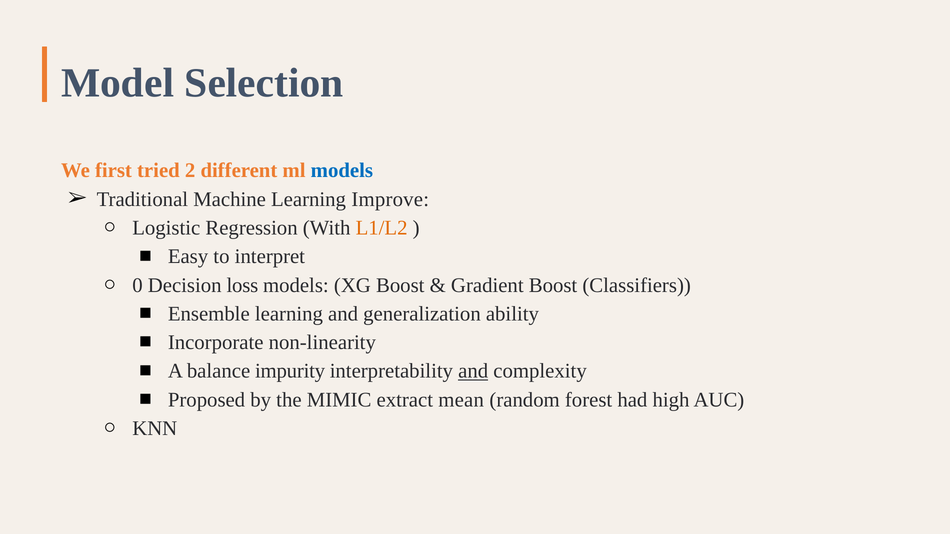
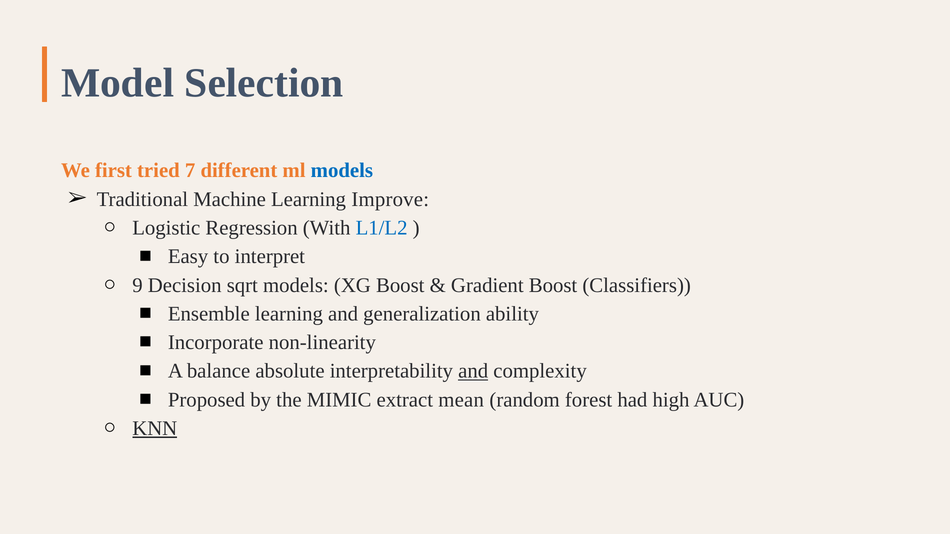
2: 2 -> 7 (190, 171)
L1/L2 colour: orange -> blue (382, 228)
0: 0 -> 9 (137, 285)
loss: loss -> sqrt (242, 285)
impurity: impurity -> absolute (290, 371)
KNN underline: none -> present (155, 429)
